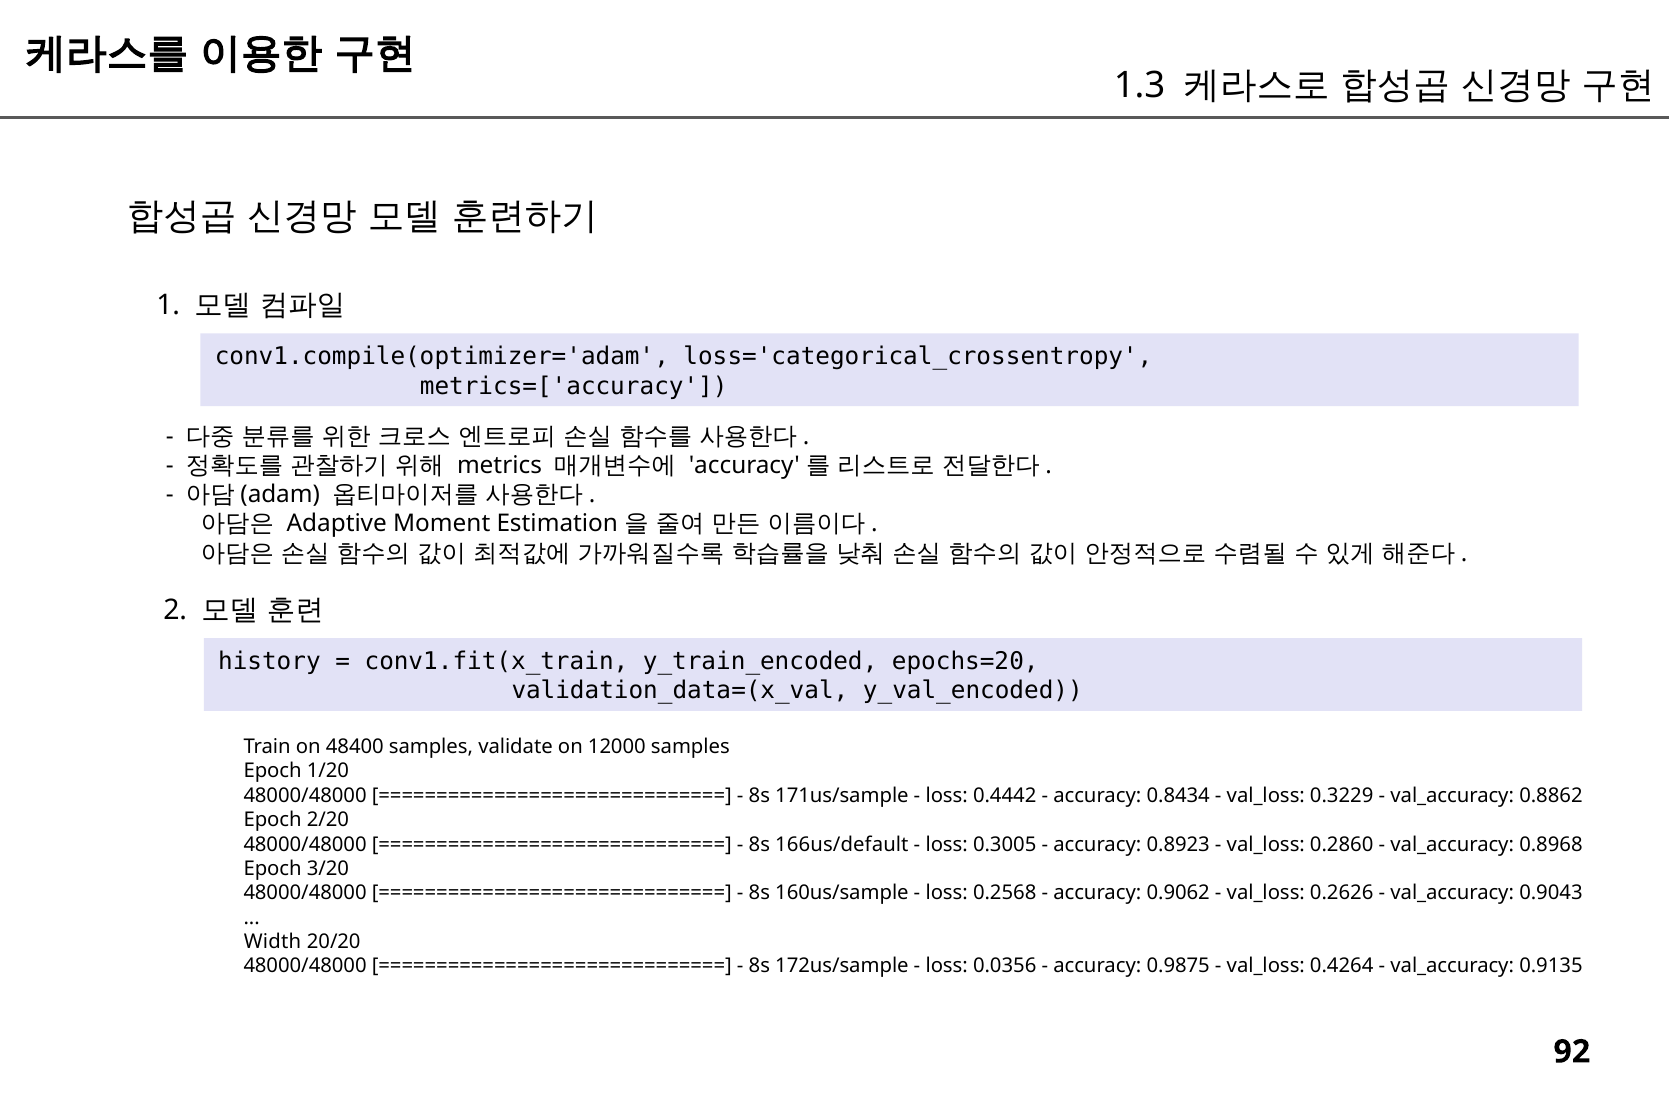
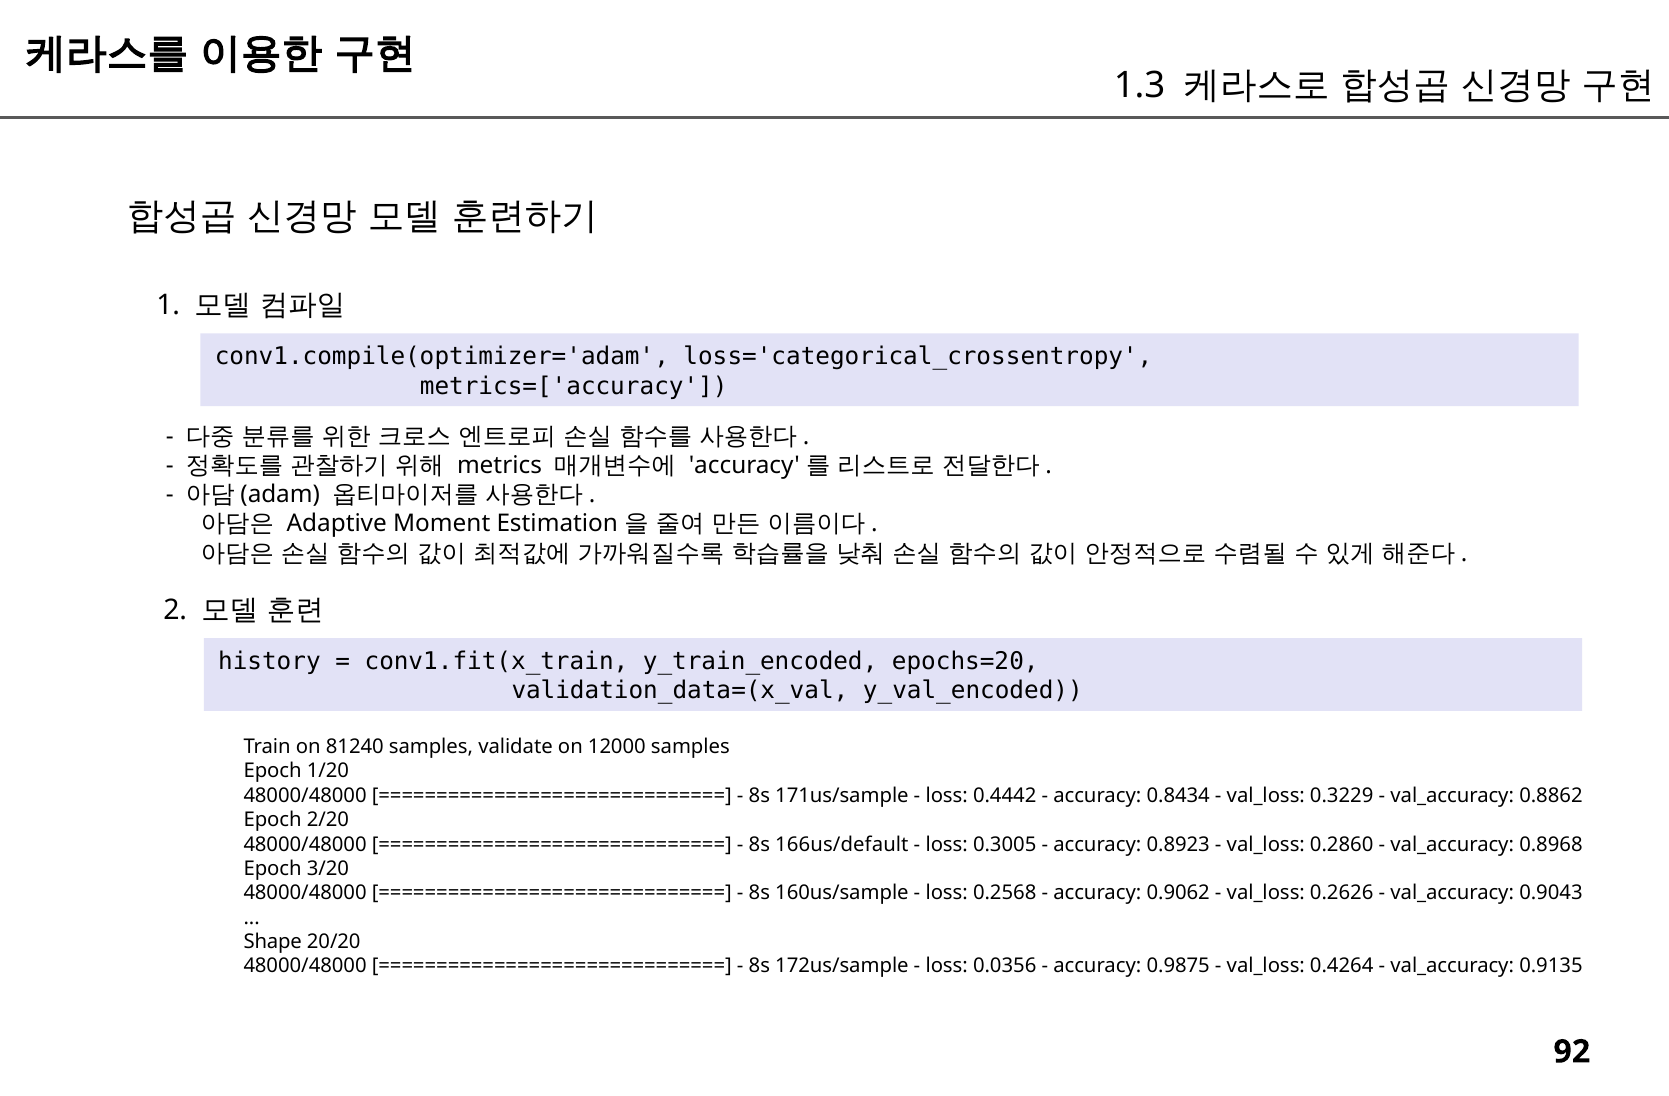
48400: 48400 -> 81240 (355, 747)
Width: Width -> Shape (273, 942)
